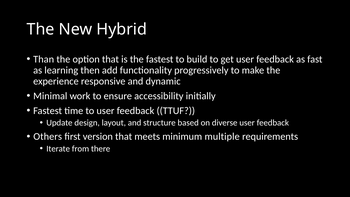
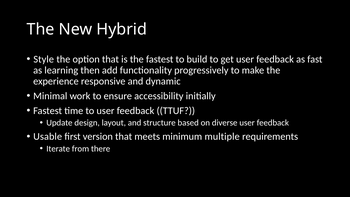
Than: Than -> Style (44, 59)
Others: Others -> Usable (48, 137)
